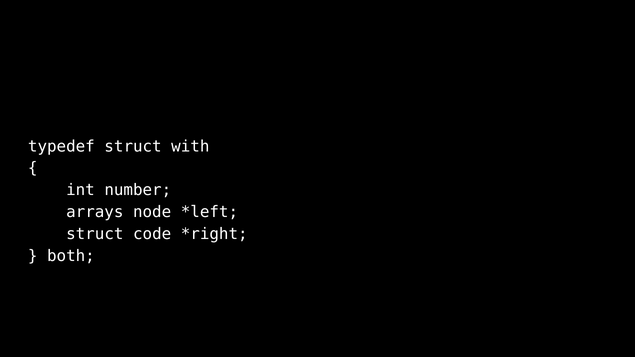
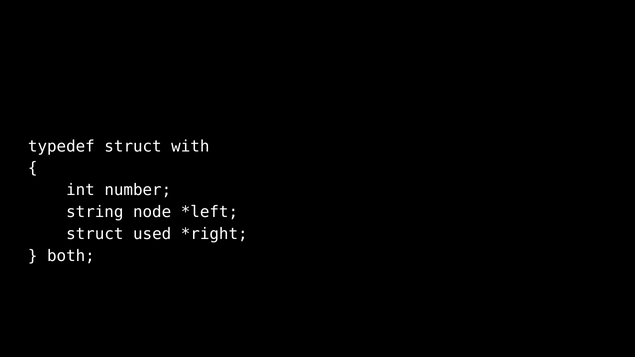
arrays: arrays -> string (95, 212)
code: code -> used (152, 234)
